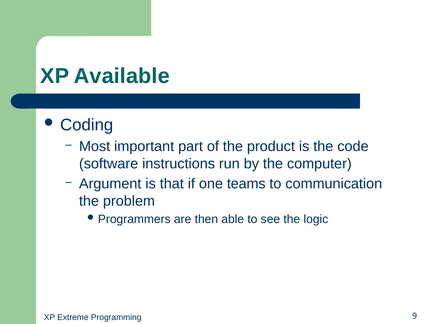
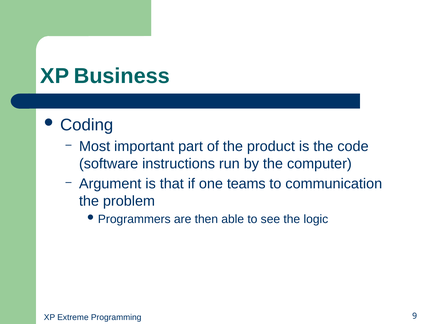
Available: Available -> Business (122, 76)
